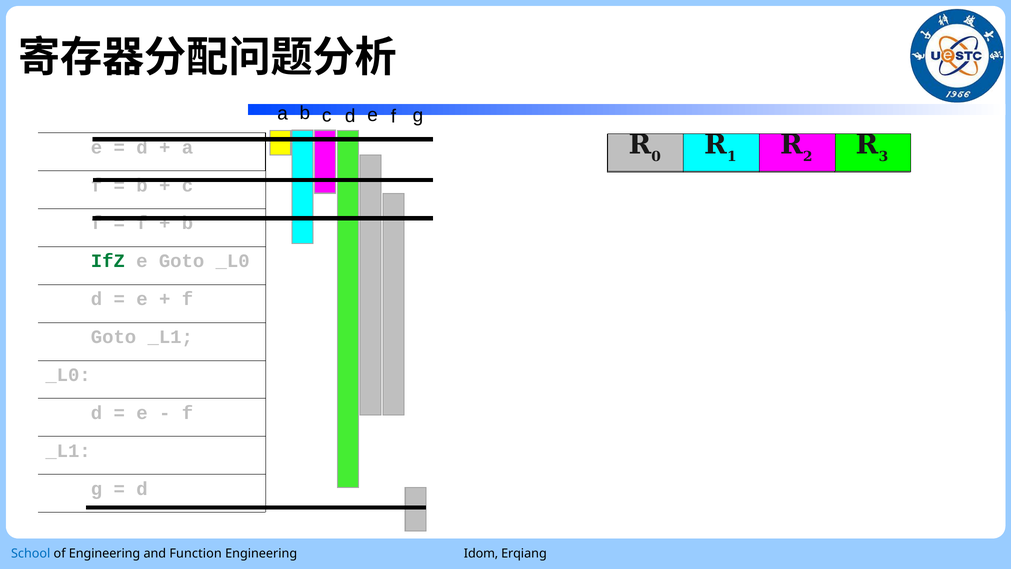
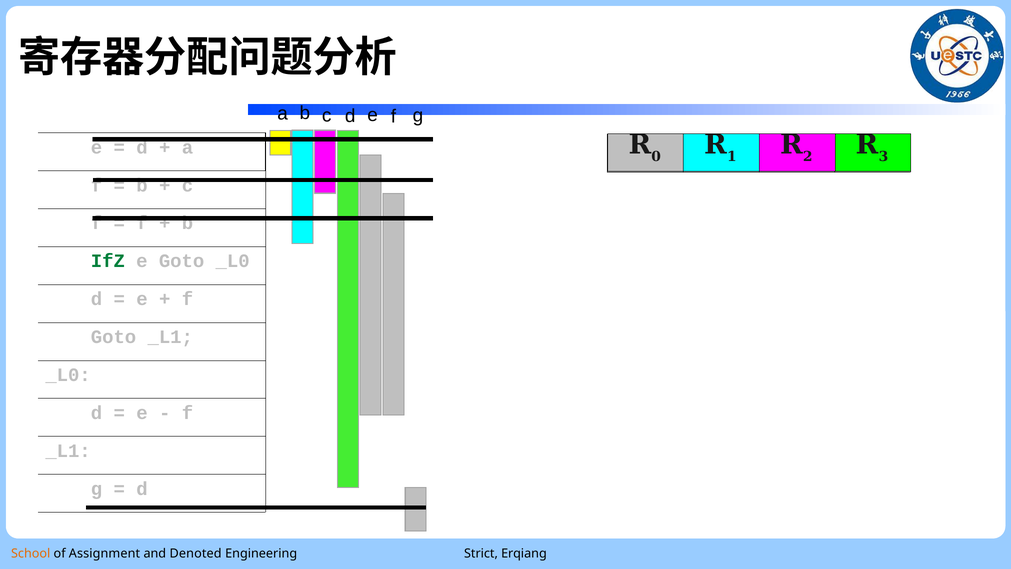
School colour: blue -> orange (31, 553)
of Engineering: Engineering -> Assignment (104, 553)
Function: Function -> Denoted (196, 553)
Idom: Idom -> Strict (481, 553)
